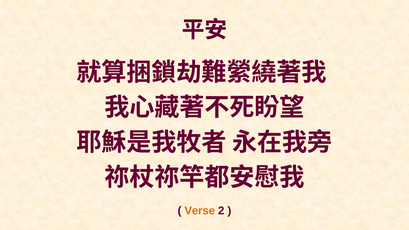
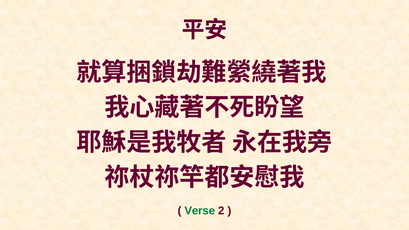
Verse colour: orange -> green (200, 211)
